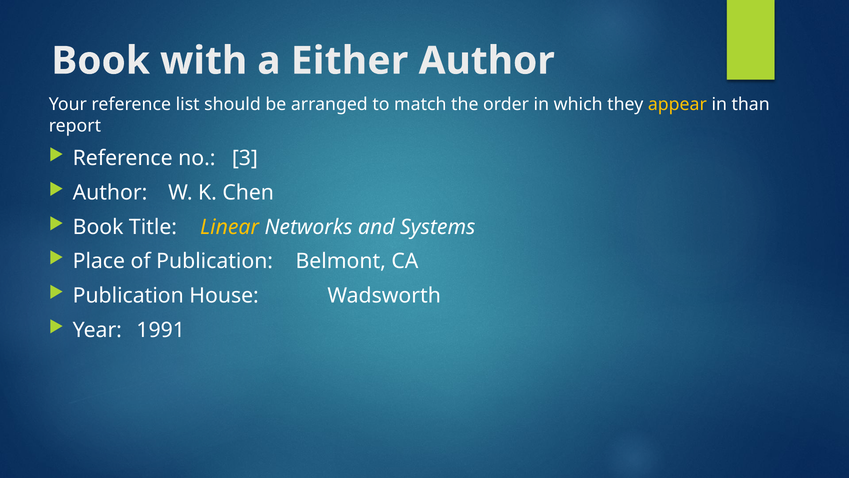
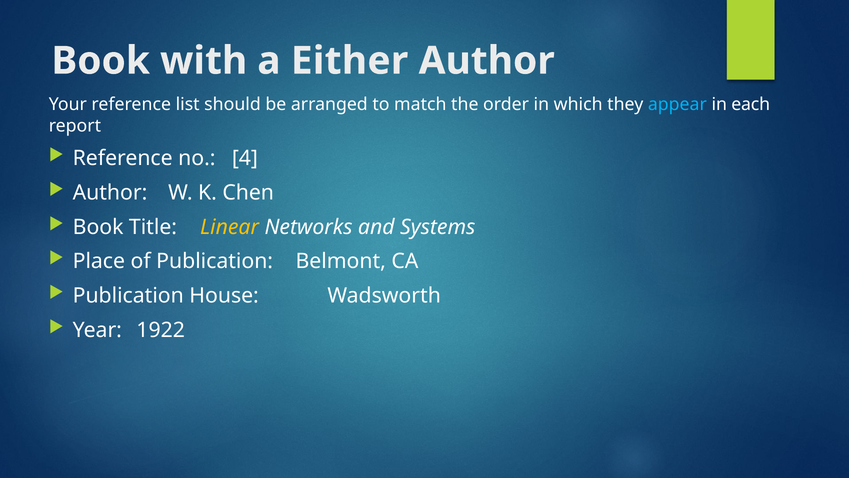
appear colour: yellow -> light blue (677, 105)
than: than -> each (751, 105)
3: 3 -> 4 (245, 158)
1991: 1991 -> 1922 (161, 330)
